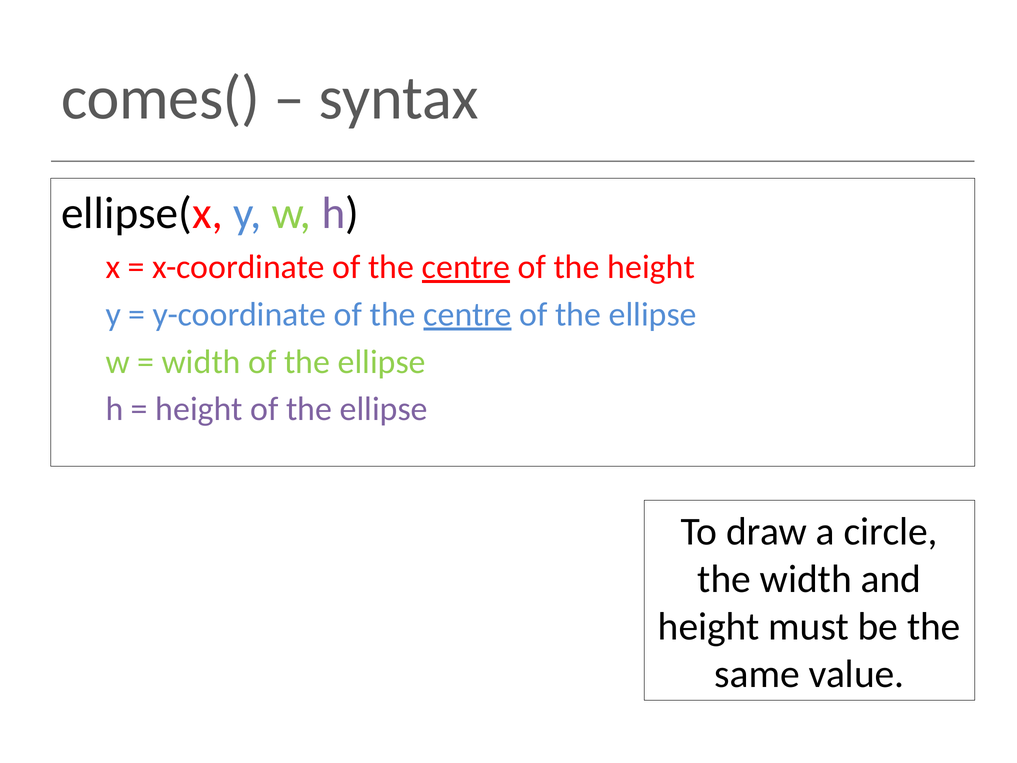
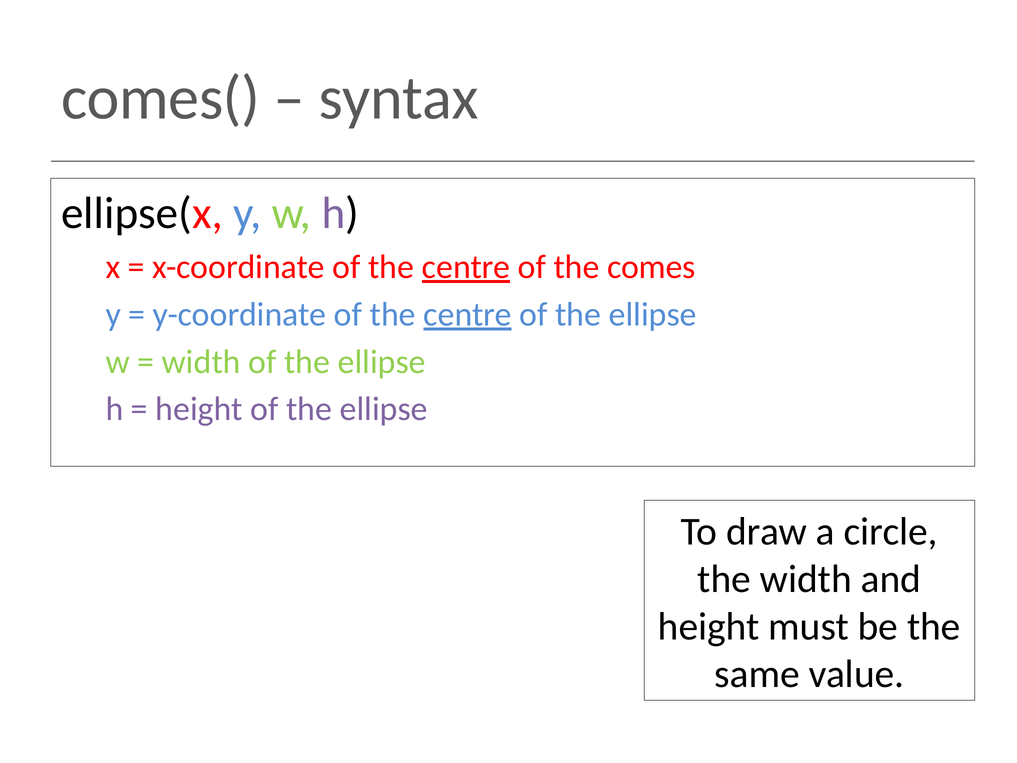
the height: height -> comes (651, 267)
